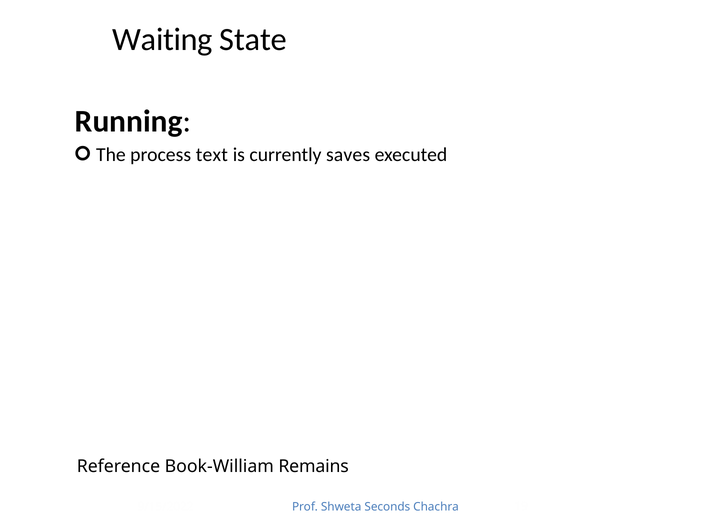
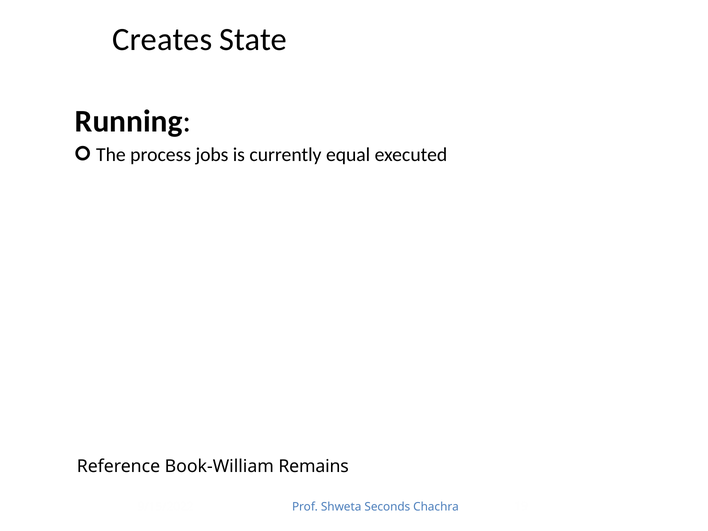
Waiting: Waiting -> Creates (162, 39)
text: text -> jobs (212, 155)
saves: saves -> equal (348, 155)
